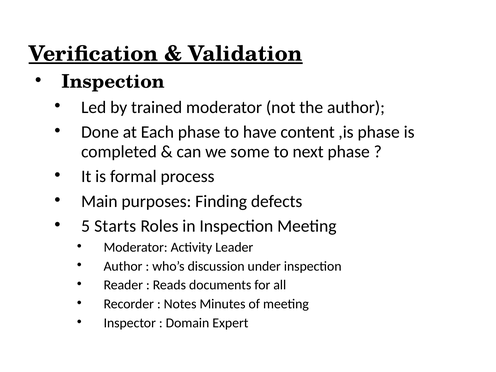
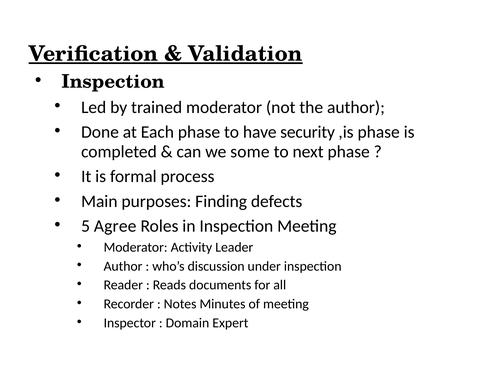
content: content -> security (308, 132)
Starts: Starts -> Agree (115, 226)
